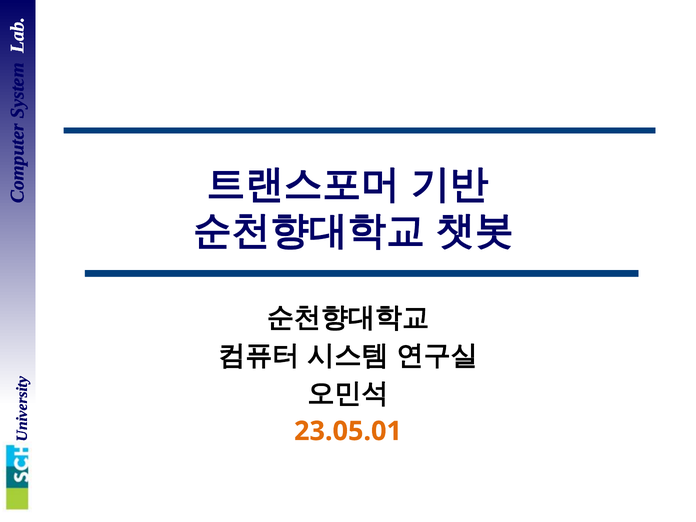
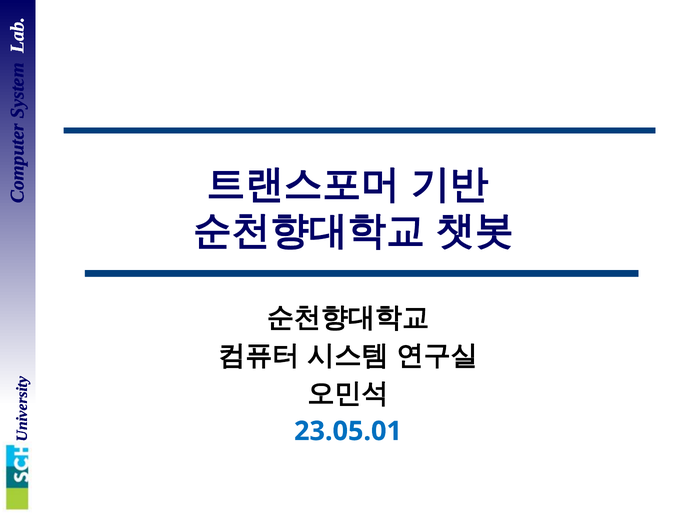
23.05.01 colour: orange -> blue (348, 431)
